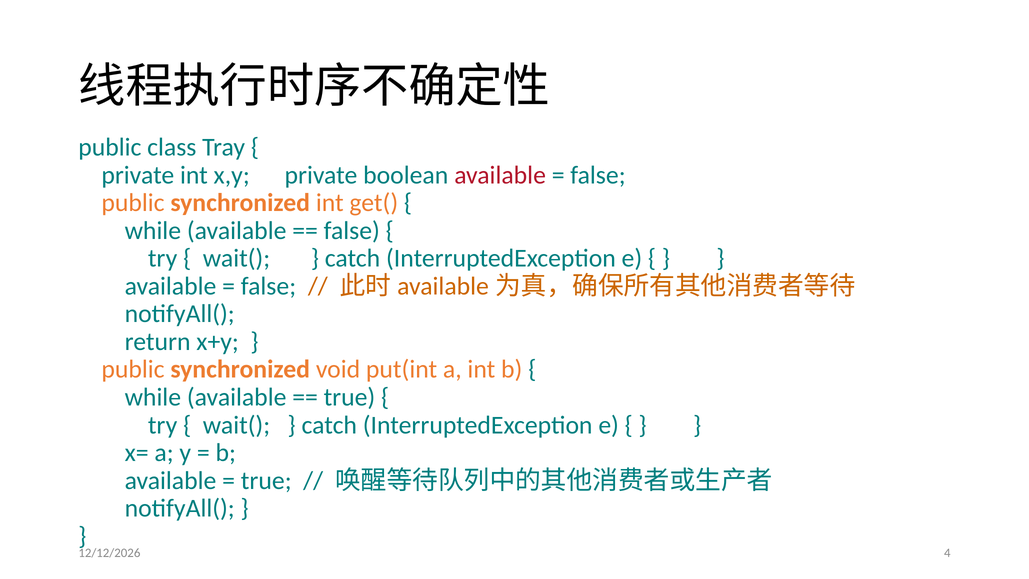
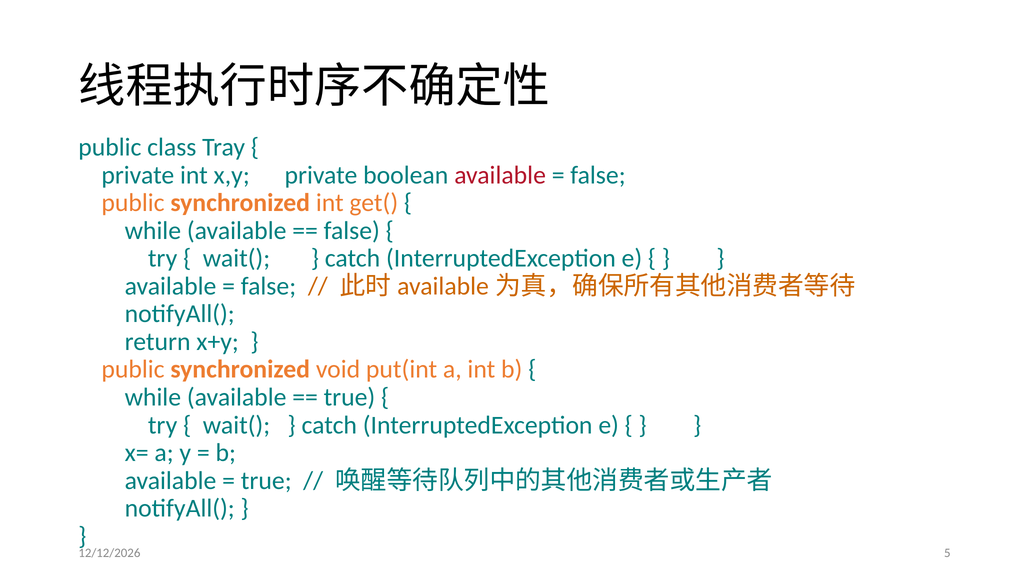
4: 4 -> 5 (947, 553)
